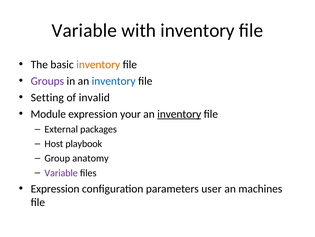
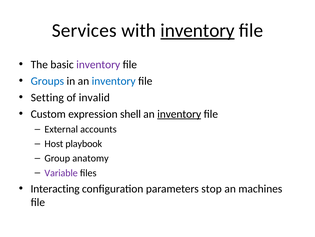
Variable: Variable -> Services (84, 30)
inventory underline: none -> present (198, 30)
inventory colour: orange -> purple (98, 64)
Groups colour: purple -> blue (47, 81)
Module: Module -> Custom (48, 114)
your: your -> shell (131, 114)
packages: packages -> accounts (98, 129)
Expression: Expression -> Interacting (55, 188)
user: user -> stop (212, 188)
